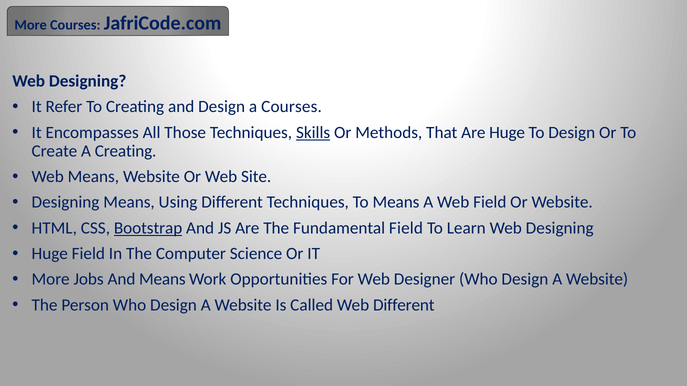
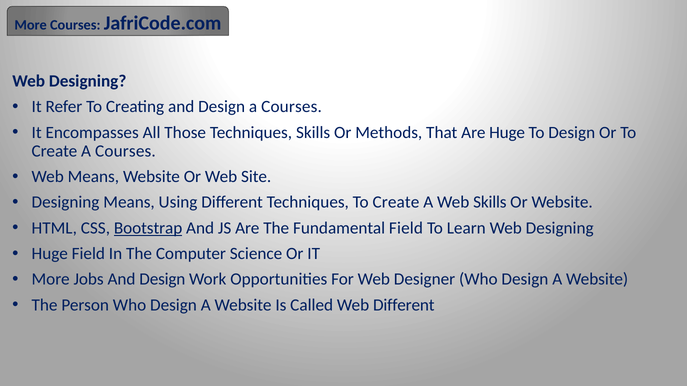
Skills underline: present -> none (313, 133)
Create A Creating: Creating -> Courses (125, 151)
Techniques To Means: Means -> Create (396, 202)
Web Field: Field -> Skills (490, 202)
Jobs And Means: Means -> Design (162, 280)
